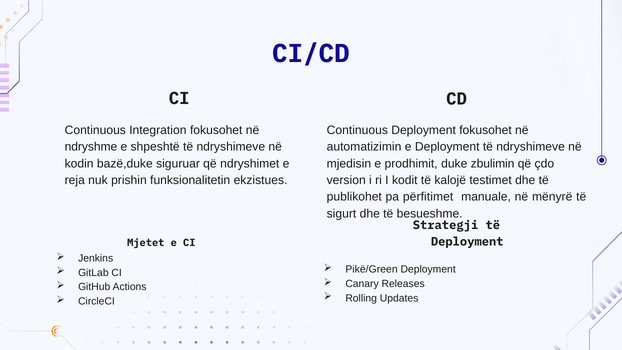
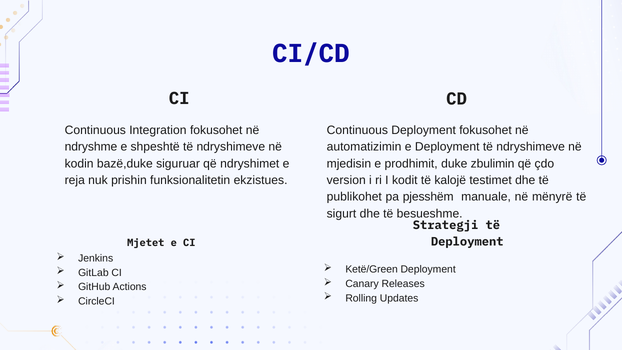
përfitimet: përfitimet -> pjesshëm (428, 197)
Pikë/Green: Pikë/Green -> Ketë/Green (372, 269)
